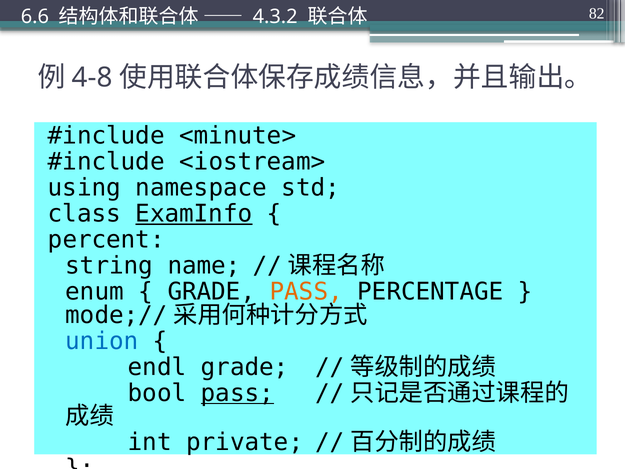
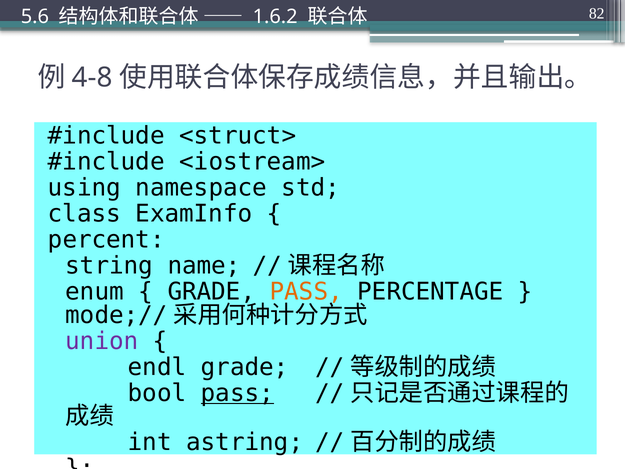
6.6: 6.6 -> 5.6 (35, 16)
4.3.2: 4.3.2 -> 1.6.2 (275, 16)
<minute>: <minute> -> <struct> (238, 136)
ExamInfo underline: present -> none (194, 214)
union colour: blue -> purple (102, 341)
private: private -> astring (245, 442)
